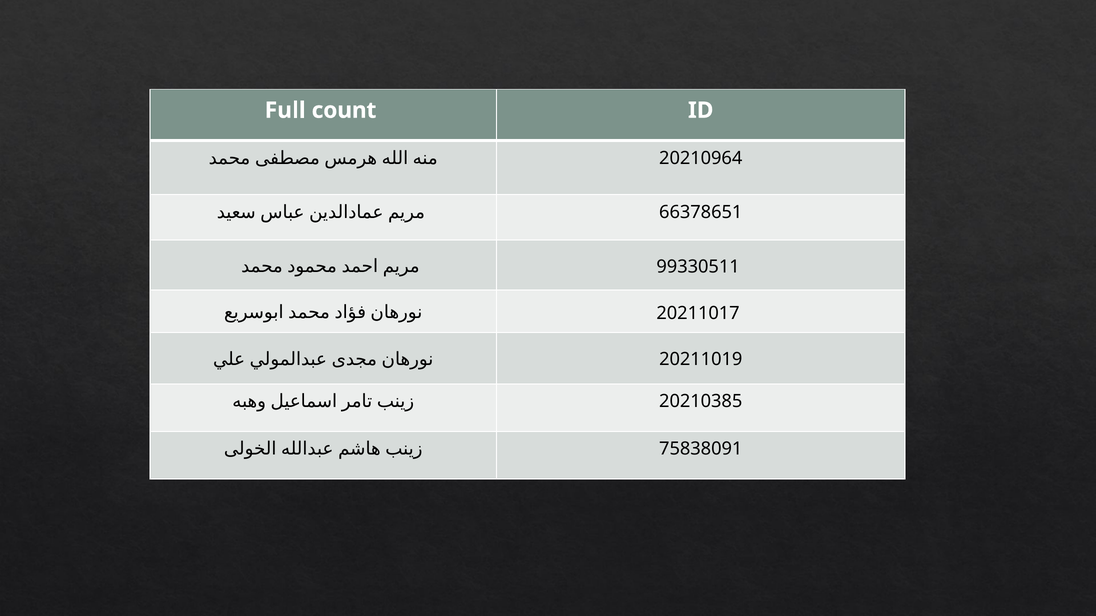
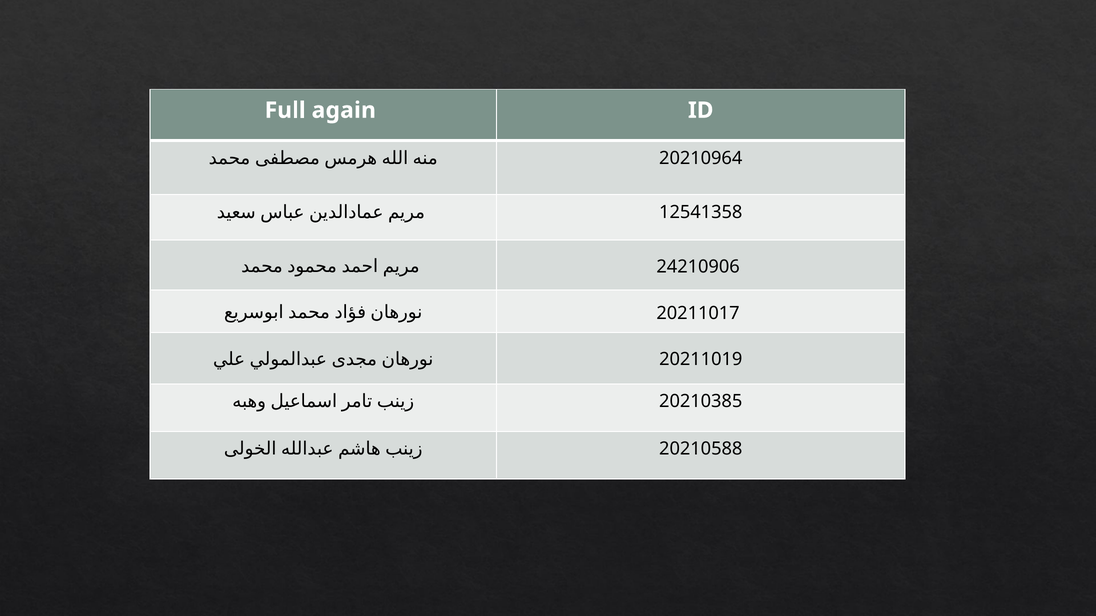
count: count -> again (344, 110)
66378651: 66378651 -> 12541358 (701, 212)
99330511: 99330511 -> 24210906 (698, 267)
75838091: 75838091 -> 20210588 (701, 449)
